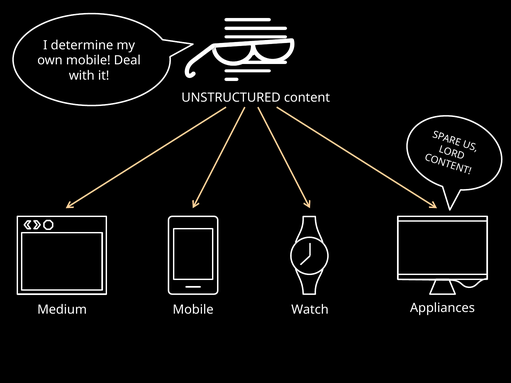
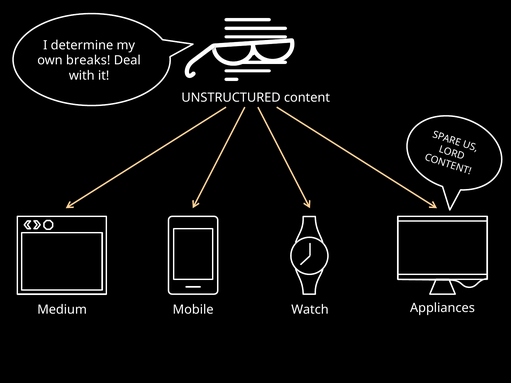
own mobile: mobile -> breaks (88, 60)
